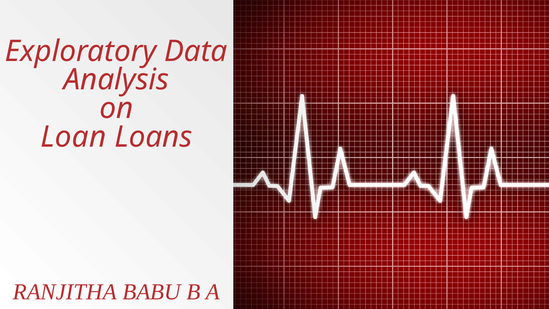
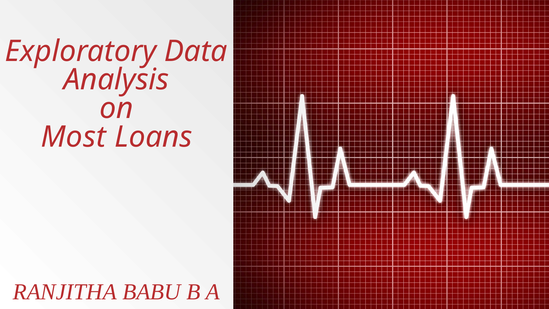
Loan: Loan -> Most (73, 137)
